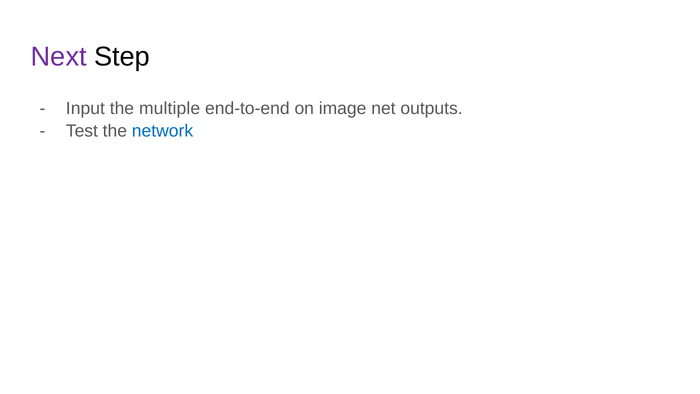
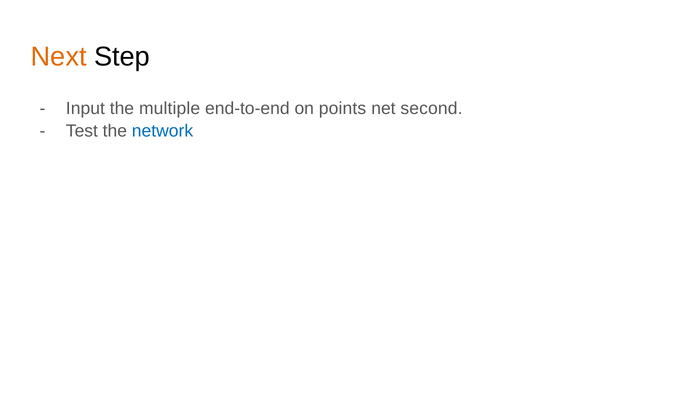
Next colour: purple -> orange (59, 57)
image: image -> points (342, 108)
outputs: outputs -> second (431, 108)
